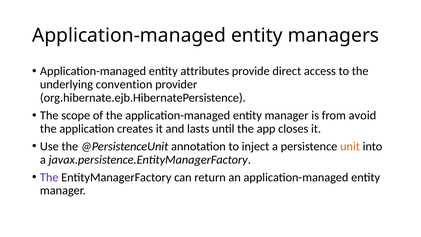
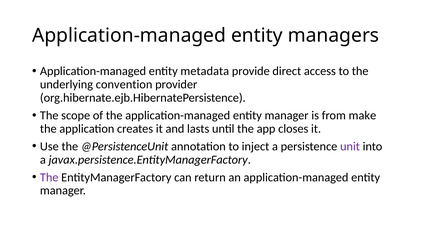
attributes: attributes -> metadata (205, 71)
avoid: avoid -> make (362, 115)
unit colour: orange -> purple (350, 146)
